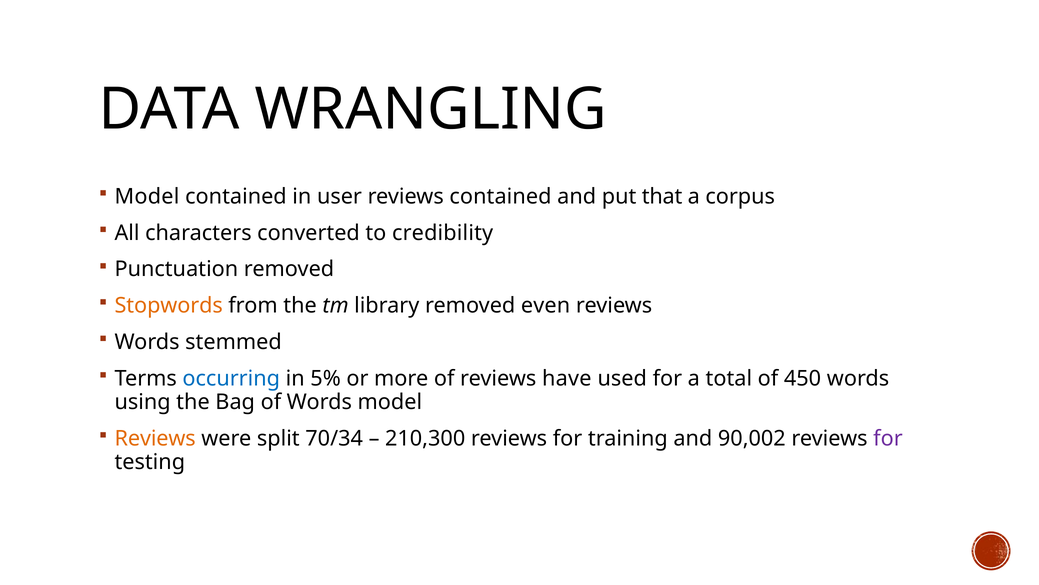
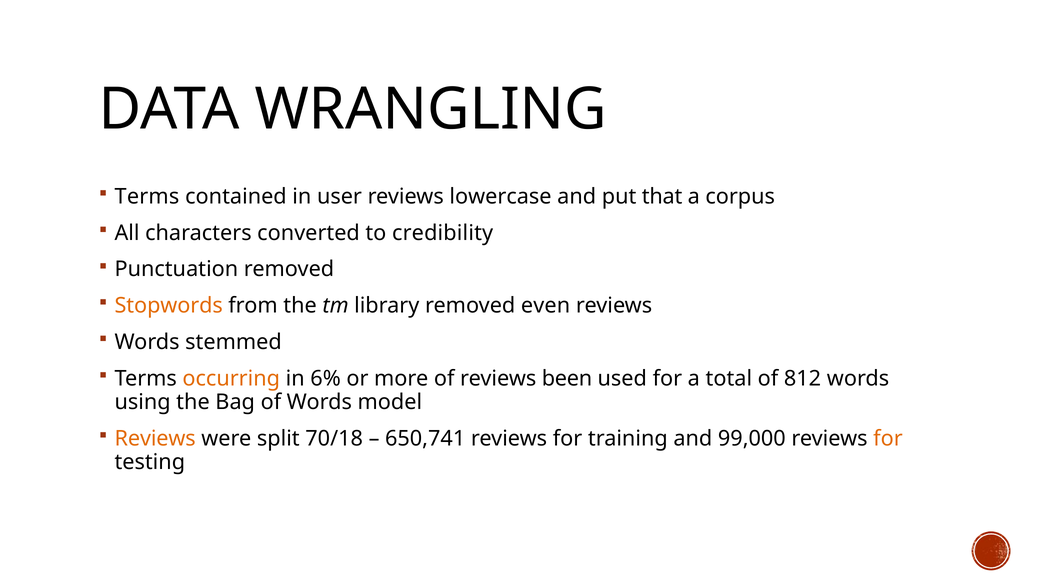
Model: Model -> Terms (147, 196)
reviews contained: contained -> lowercase (501, 196)
occurring colour: blue -> orange (231, 378)
5%: 5% -> 6% (326, 378)
have: have -> been (567, 378)
450: 450 -> 812 (803, 378)
70/34: 70/34 -> 70/18 (334, 438)
210,300: 210,300 -> 650,741 (425, 438)
90,002: 90,002 -> 99,000 (752, 438)
for colour: purple -> orange (888, 438)
